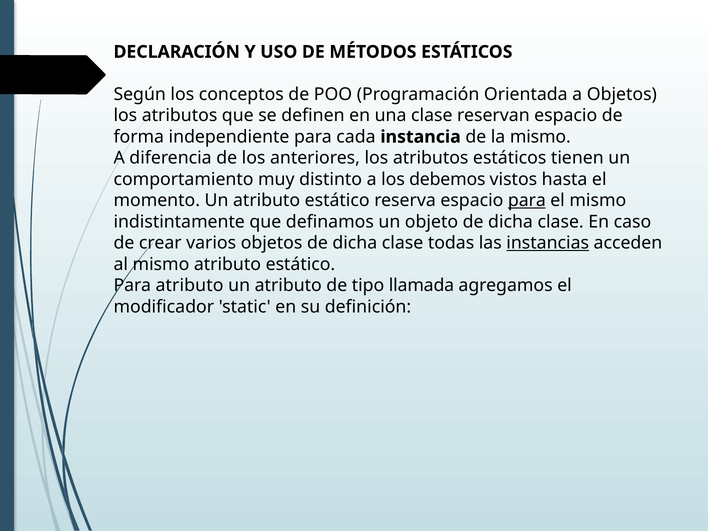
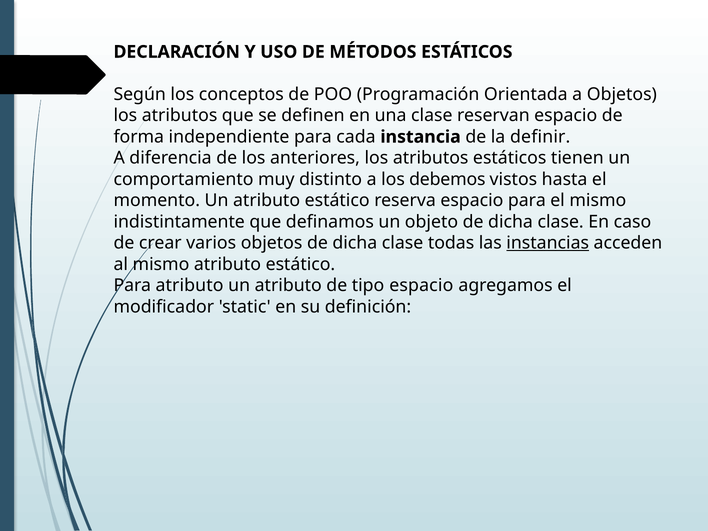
la mismo: mismo -> definir (540, 137)
para underline: present -> none (527, 201)
tipo llamada: llamada -> espacio (421, 286)
